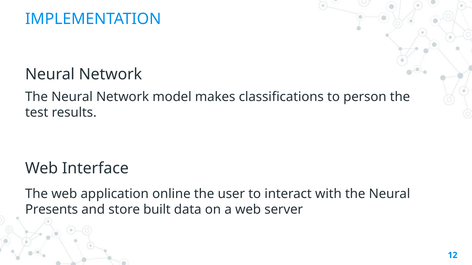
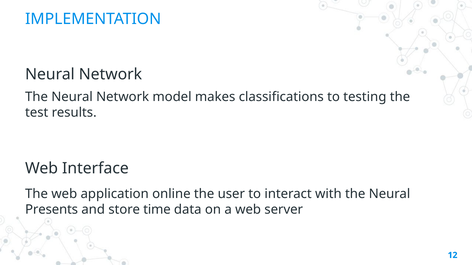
person: person -> testing (365, 97)
built: built -> time (157, 210)
